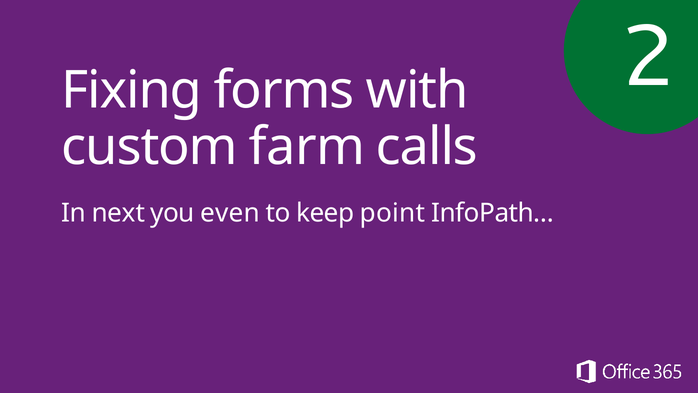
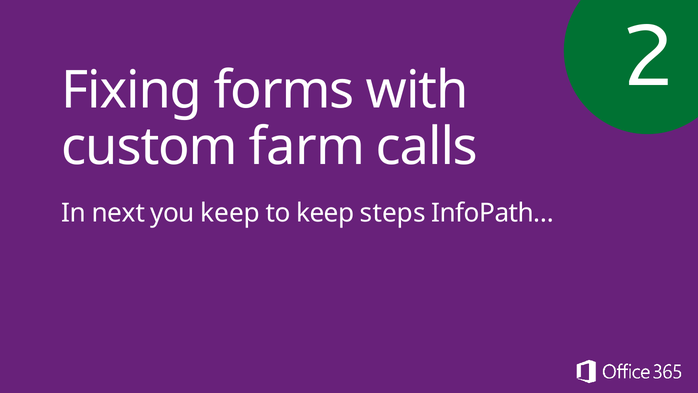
you even: even -> keep (230, 213)
point: point -> steps (393, 213)
